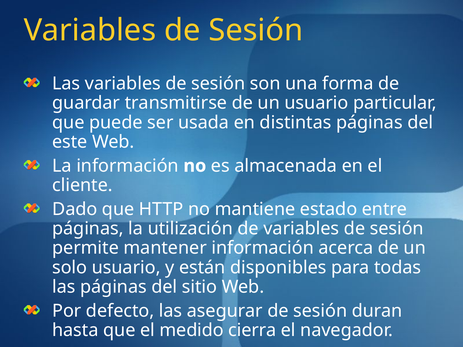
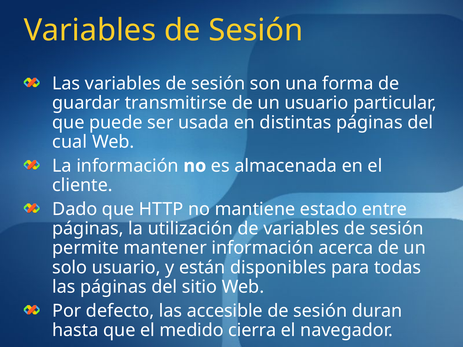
este: este -> cual (70, 142)
asegurar: asegurar -> accesible (225, 311)
